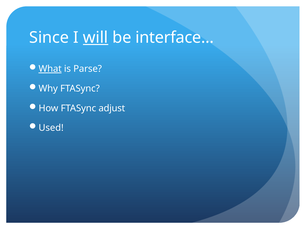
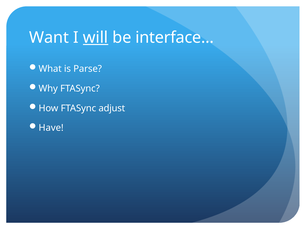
Since: Since -> Want (49, 38)
What underline: present -> none (50, 69)
Used: Used -> Have (51, 128)
